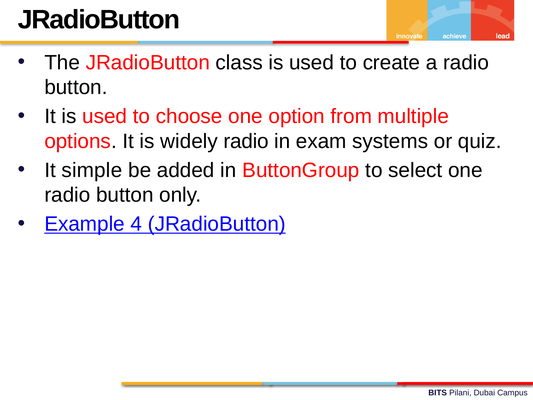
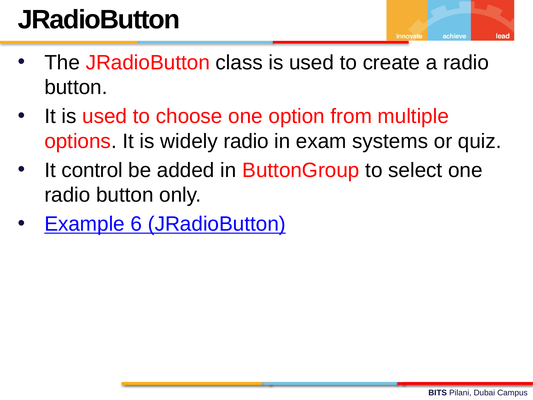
simple: simple -> control (92, 170)
4: 4 -> 6 (136, 224)
